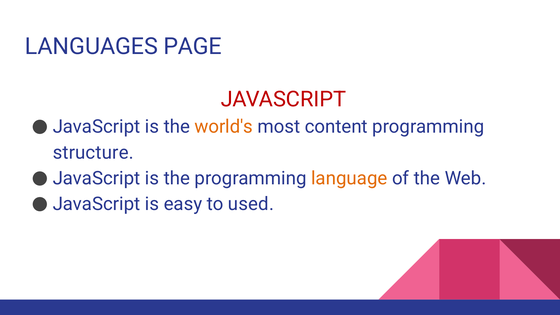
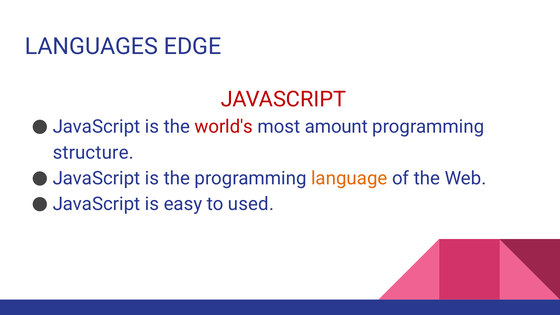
PAGE: PAGE -> EDGE (193, 46)
world's colour: orange -> red (224, 127)
content: content -> amount (336, 127)
